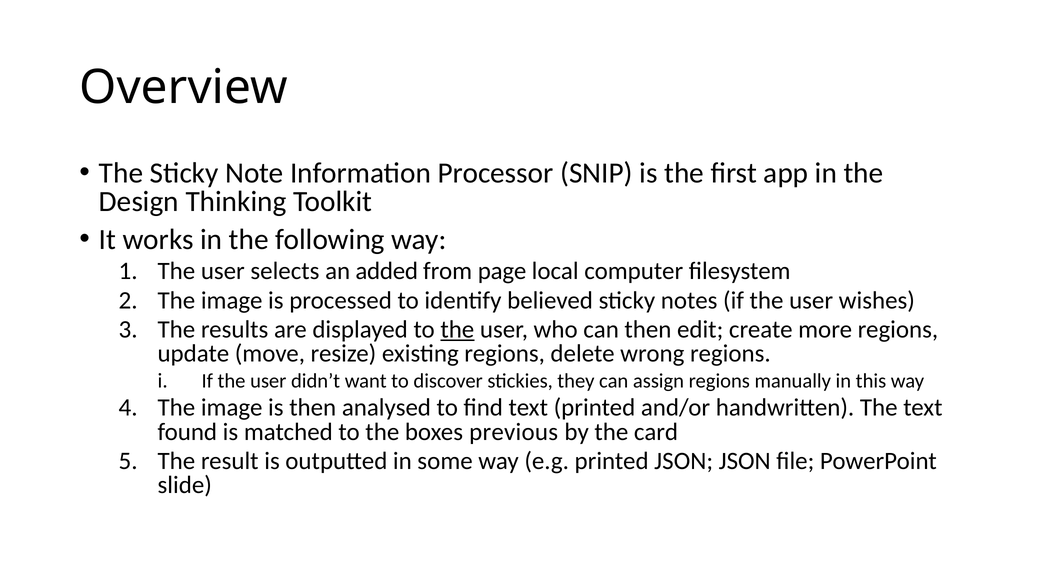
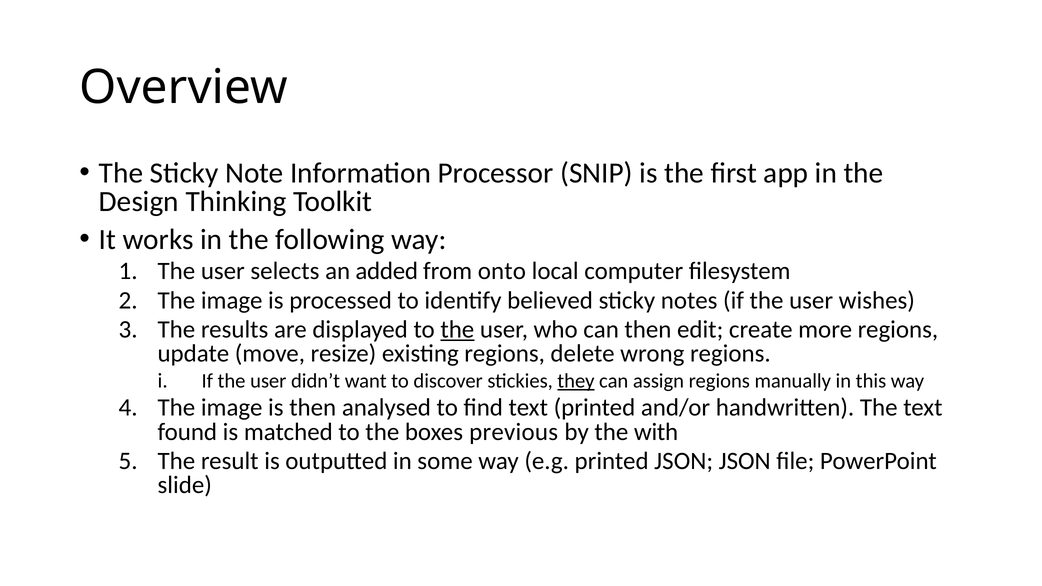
page: page -> onto (502, 271)
they underline: none -> present (576, 381)
card: card -> with (656, 432)
